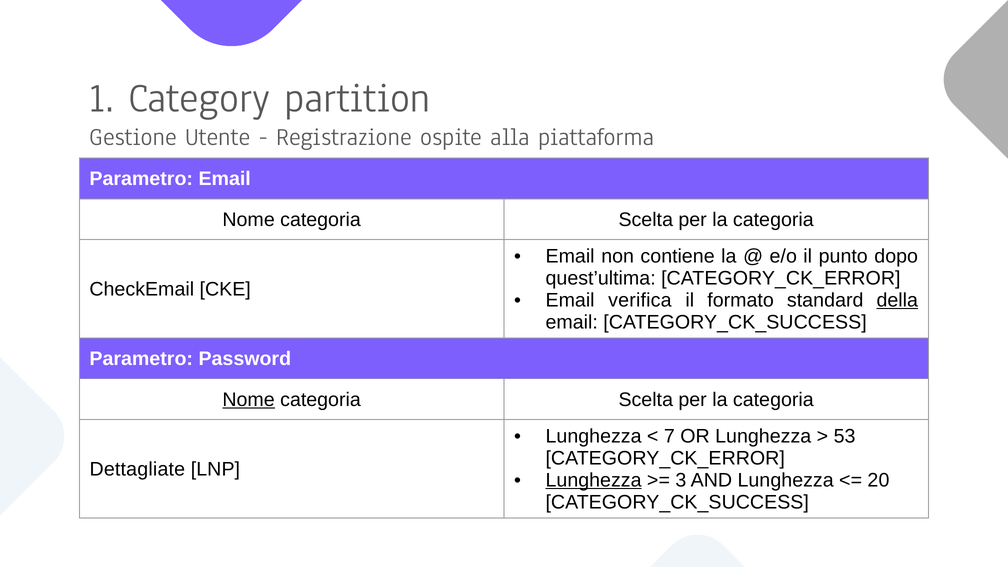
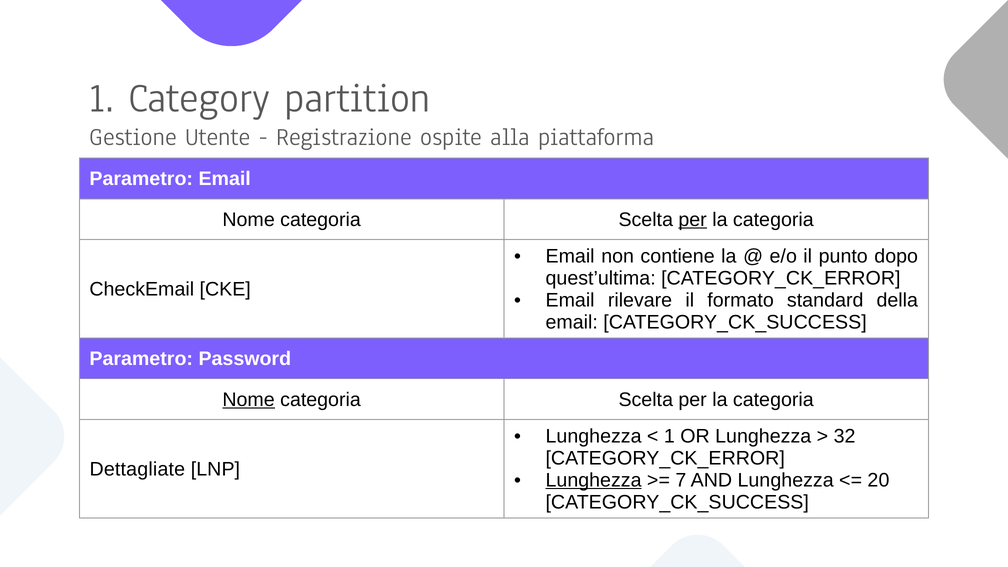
per underline: none -> present (693, 220)
verifica: verifica -> rilevare (640, 300)
della underline: present -> none (897, 300)
7: 7 -> 1 (669, 436)
53: 53 -> 32 (845, 436)
3: 3 -> 7 (681, 480)
